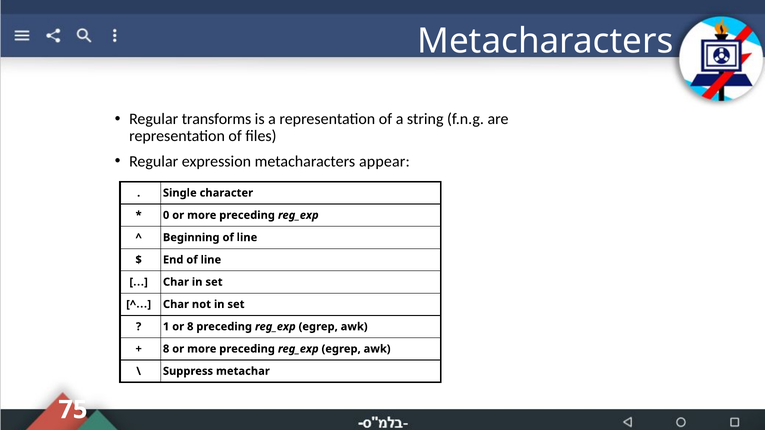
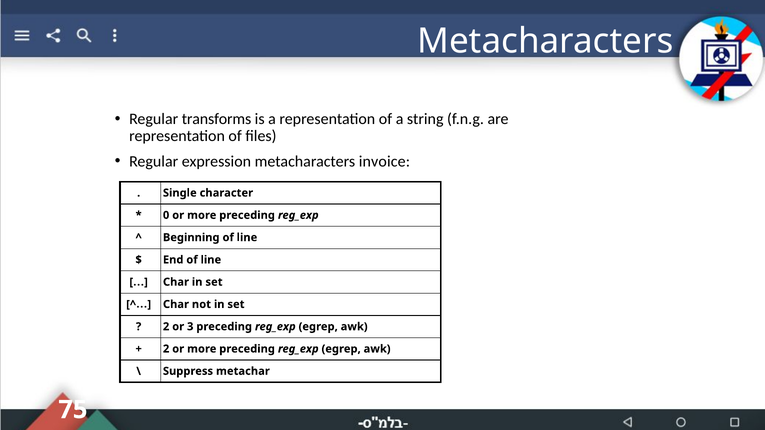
appear: appear -> invoice (384, 161)
1: 1 -> 2 (166, 327)
or 8: 8 -> 3 (190, 327)
8: 8 -> 2 (166, 349)
